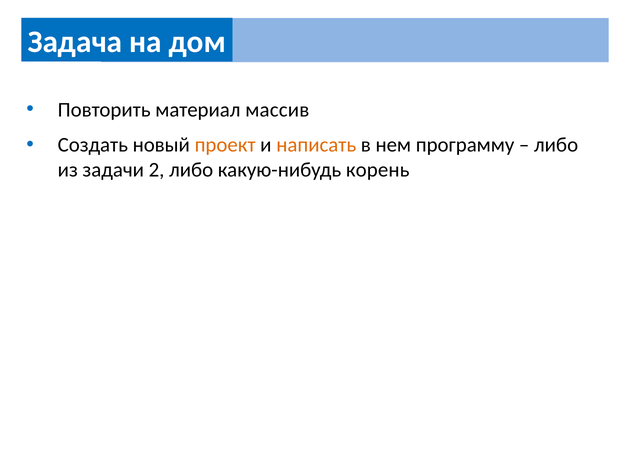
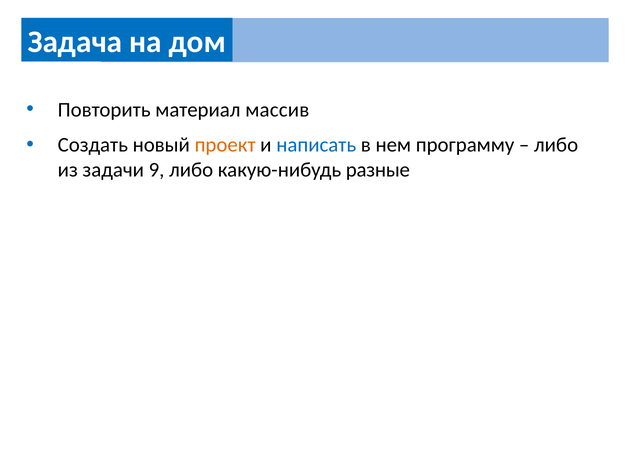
написать colour: orange -> blue (316, 145)
2: 2 -> 9 (157, 170)
корень: корень -> разные (378, 170)
